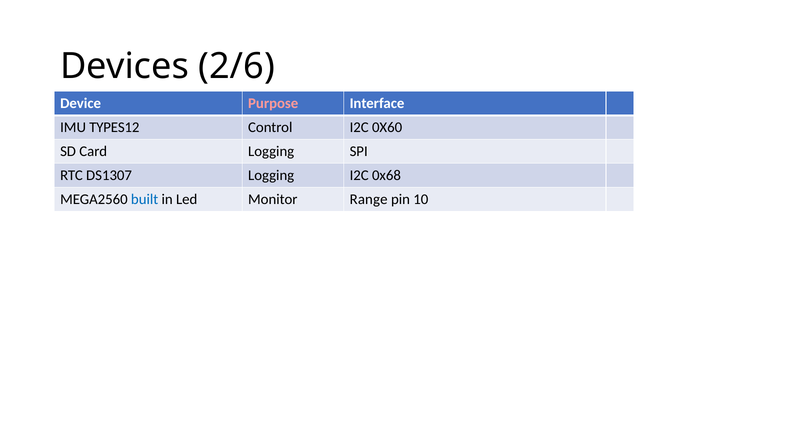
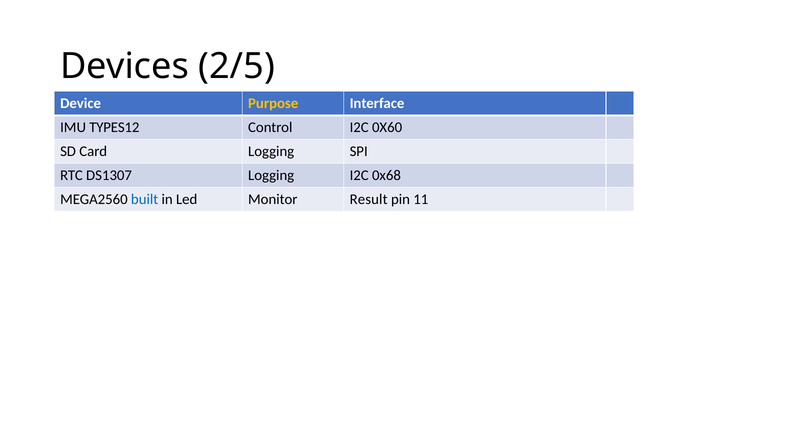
2/6: 2/6 -> 2/5 (237, 66)
Purpose colour: pink -> yellow (273, 103)
Range: Range -> Result (369, 199)
10: 10 -> 11 (421, 199)
